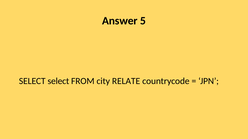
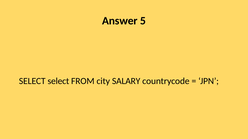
RELATE: RELATE -> SALARY (126, 81)
